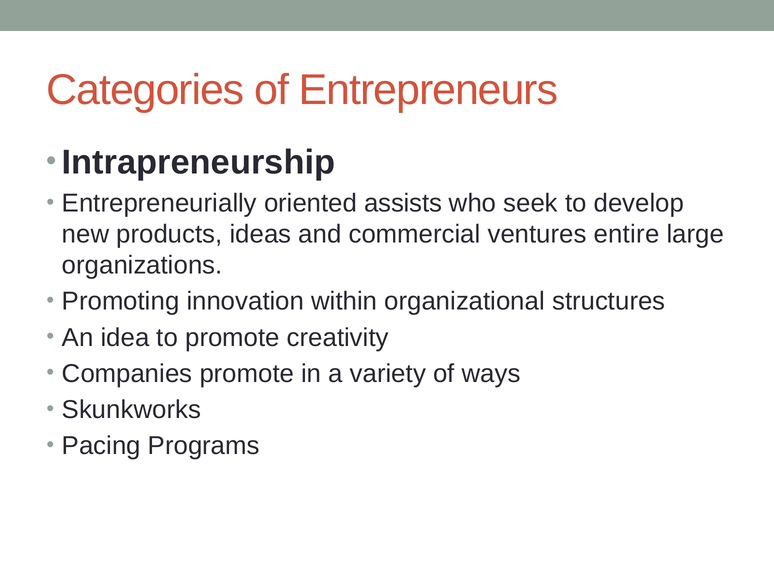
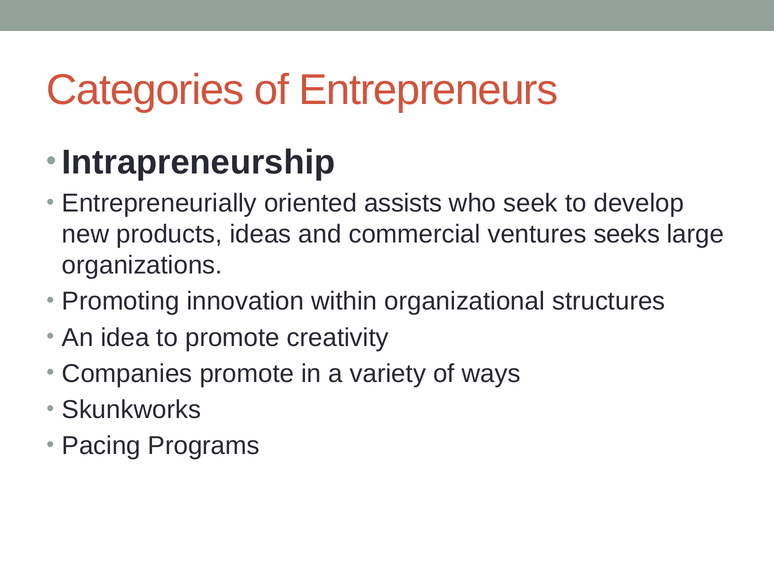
entire: entire -> seeks (627, 234)
